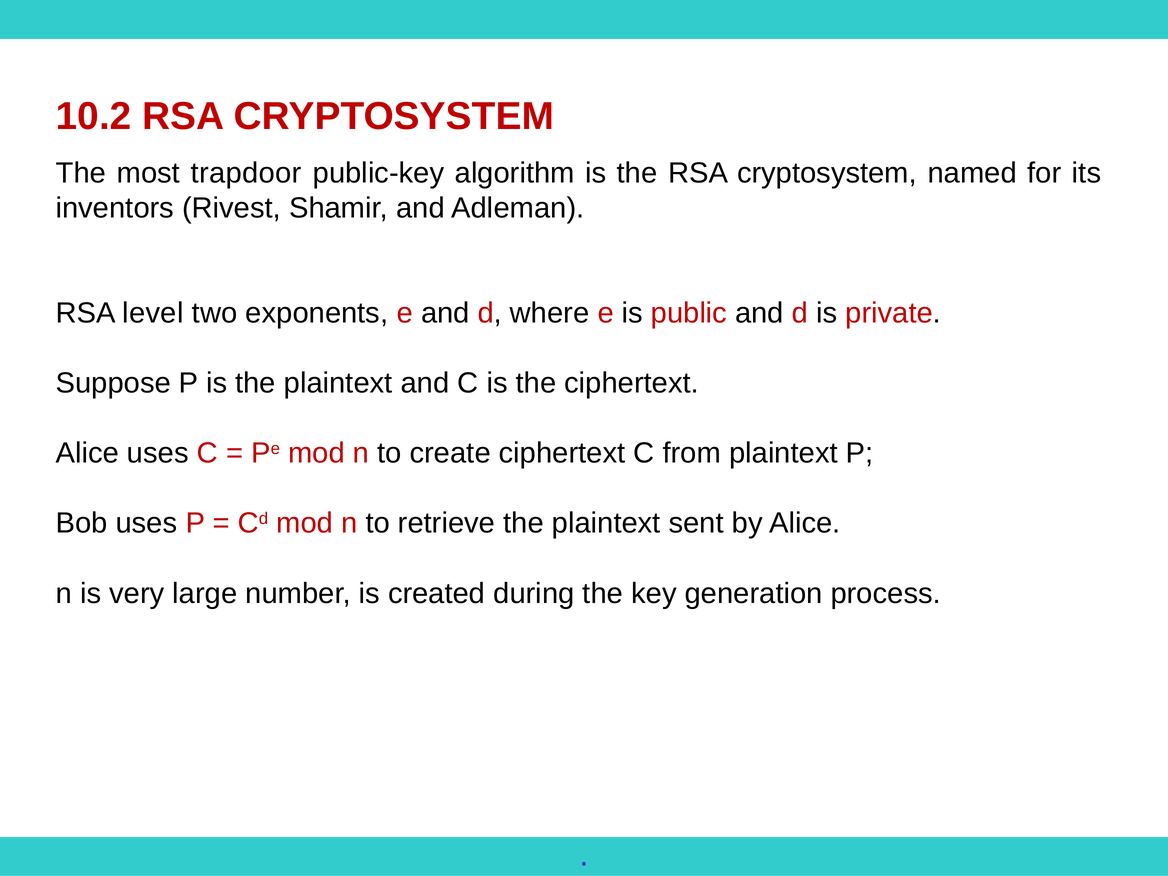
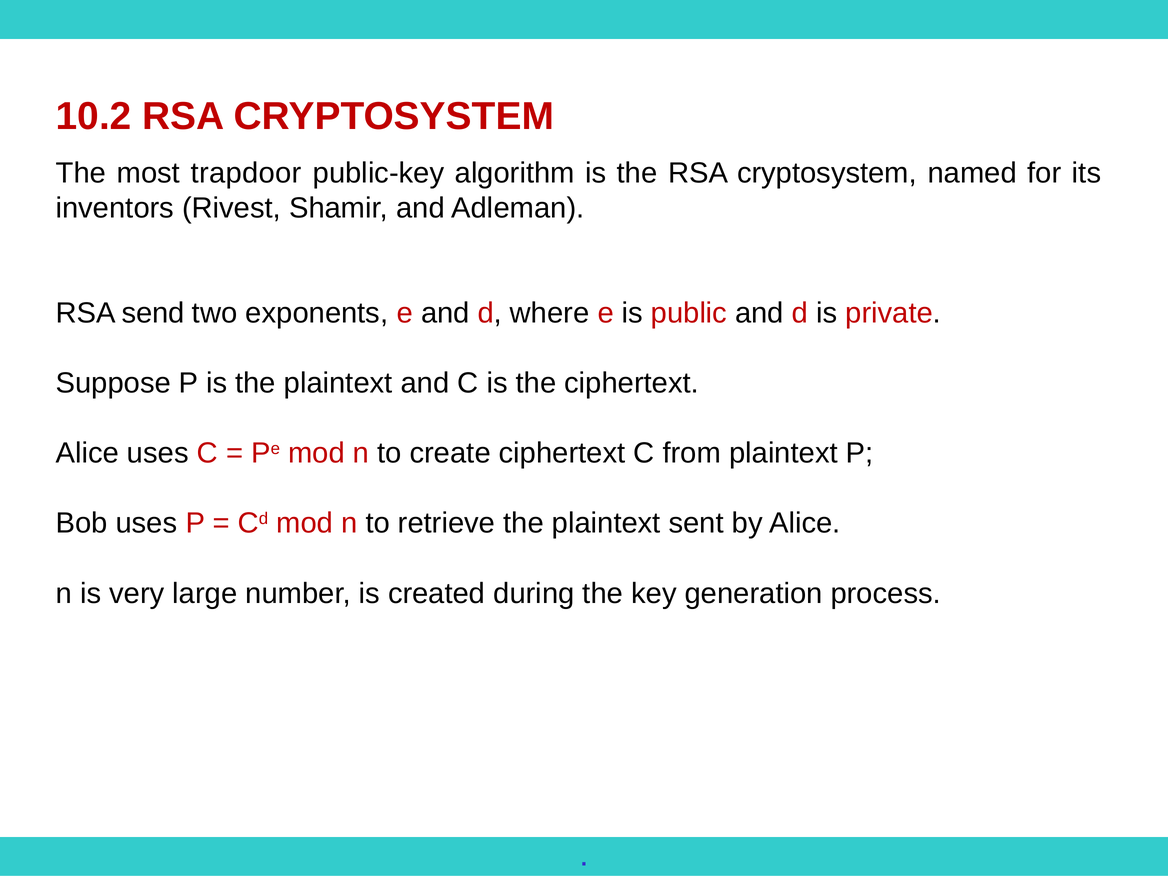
level: level -> send (153, 313)
